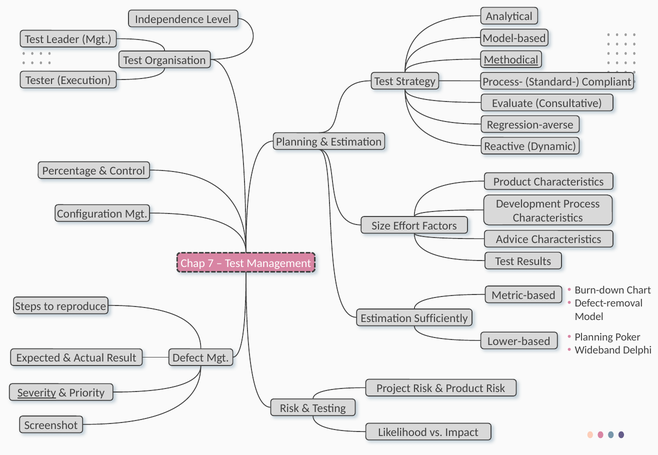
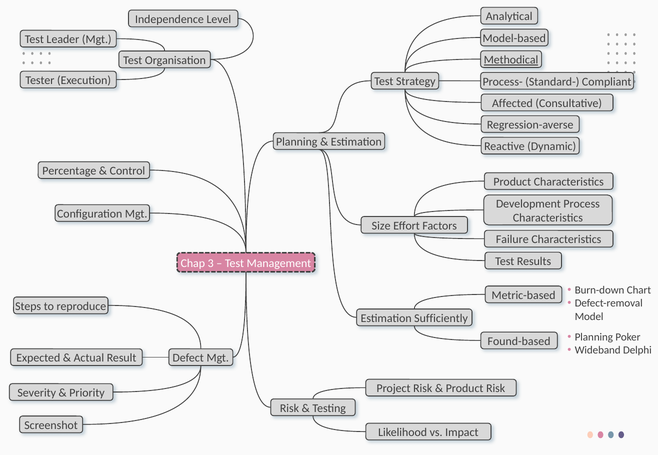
Evaluate: Evaluate -> Affected (512, 103)
Advice: Advice -> Failure (512, 240)
7: 7 -> 3 (211, 263)
Lower-based: Lower-based -> Found-based (519, 342)
Severity underline: present -> none (37, 393)
